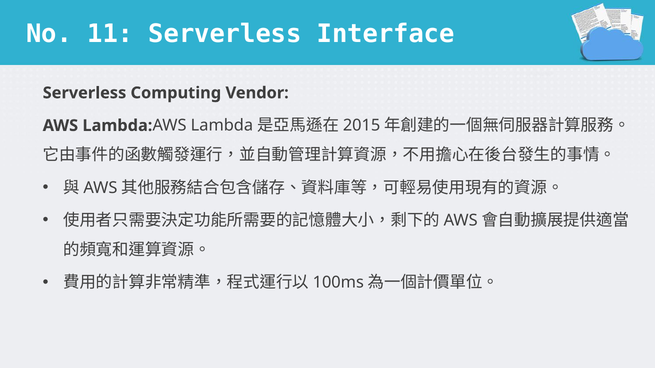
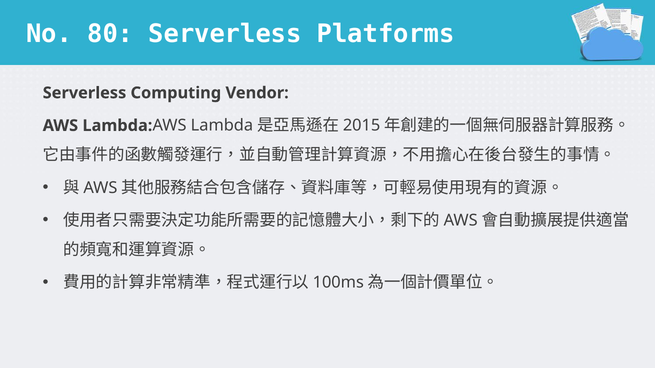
11: 11 -> 80 (110, 34)
Interface: Interface -> Platforms (386, 34)
